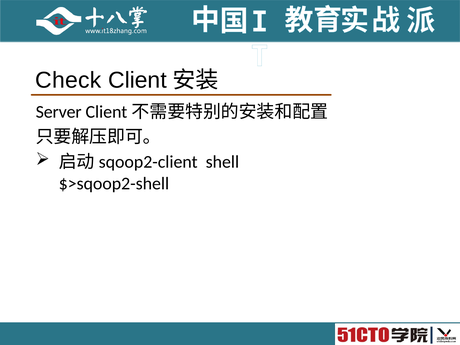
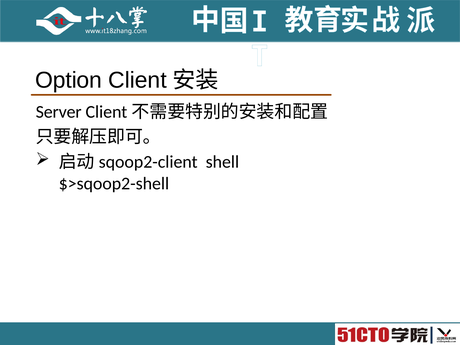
Check: Check -> Option (69, 80)
